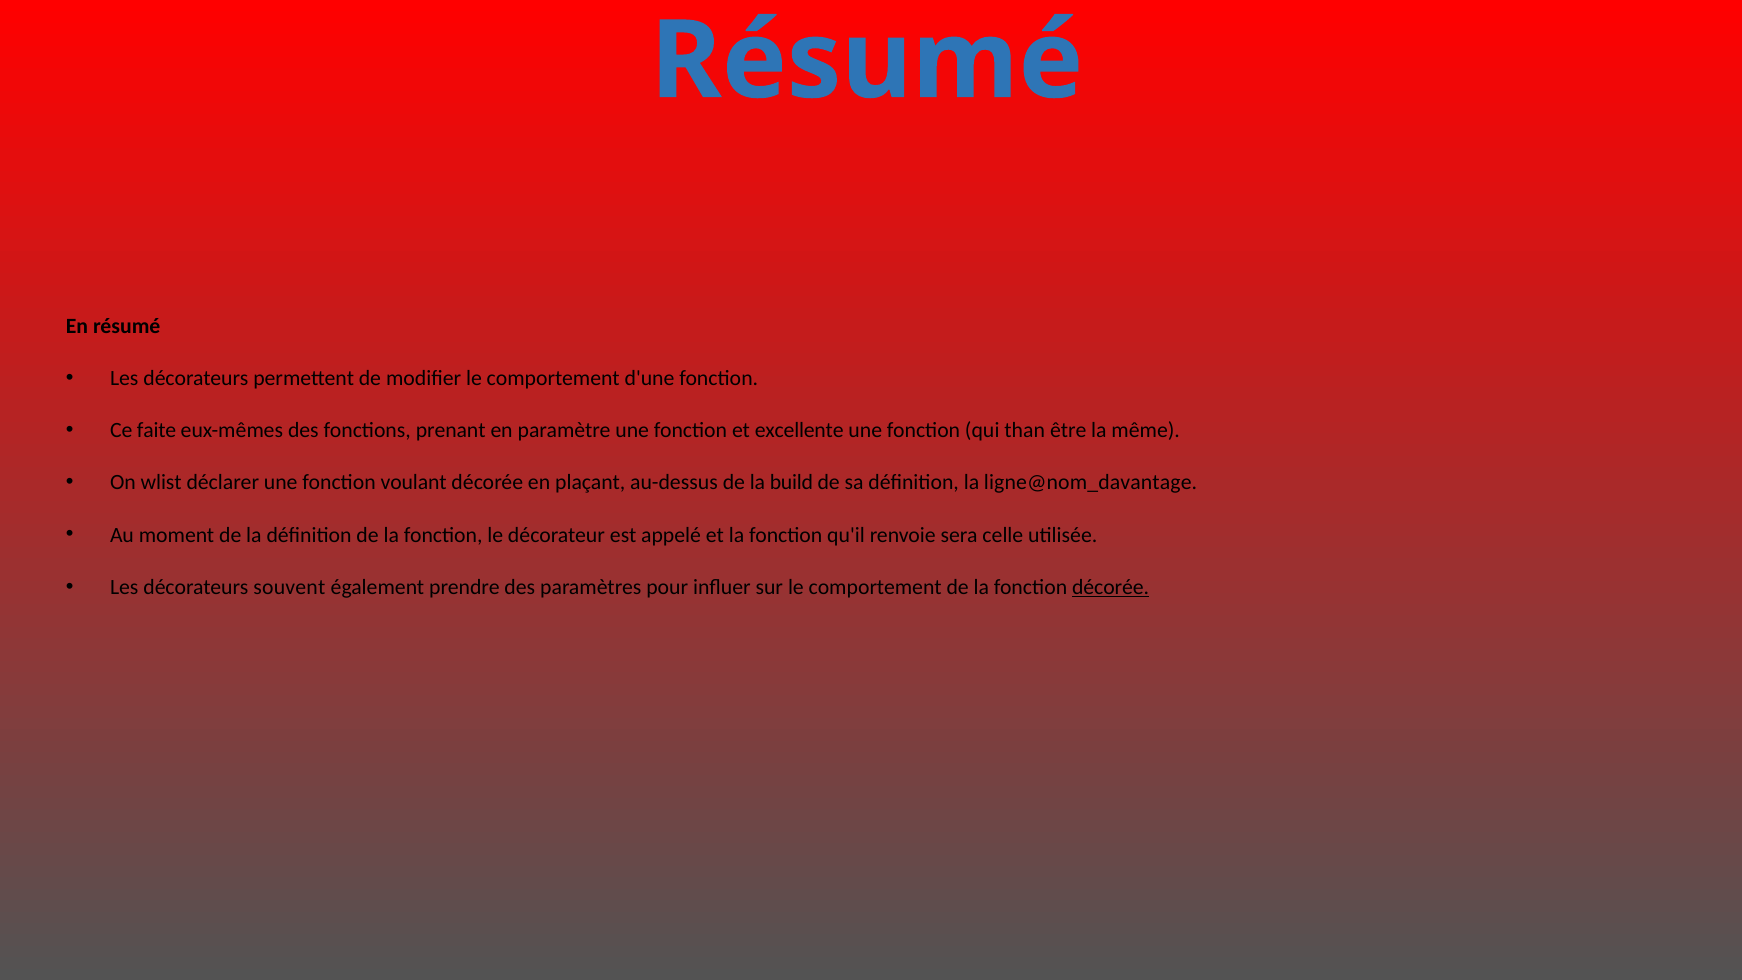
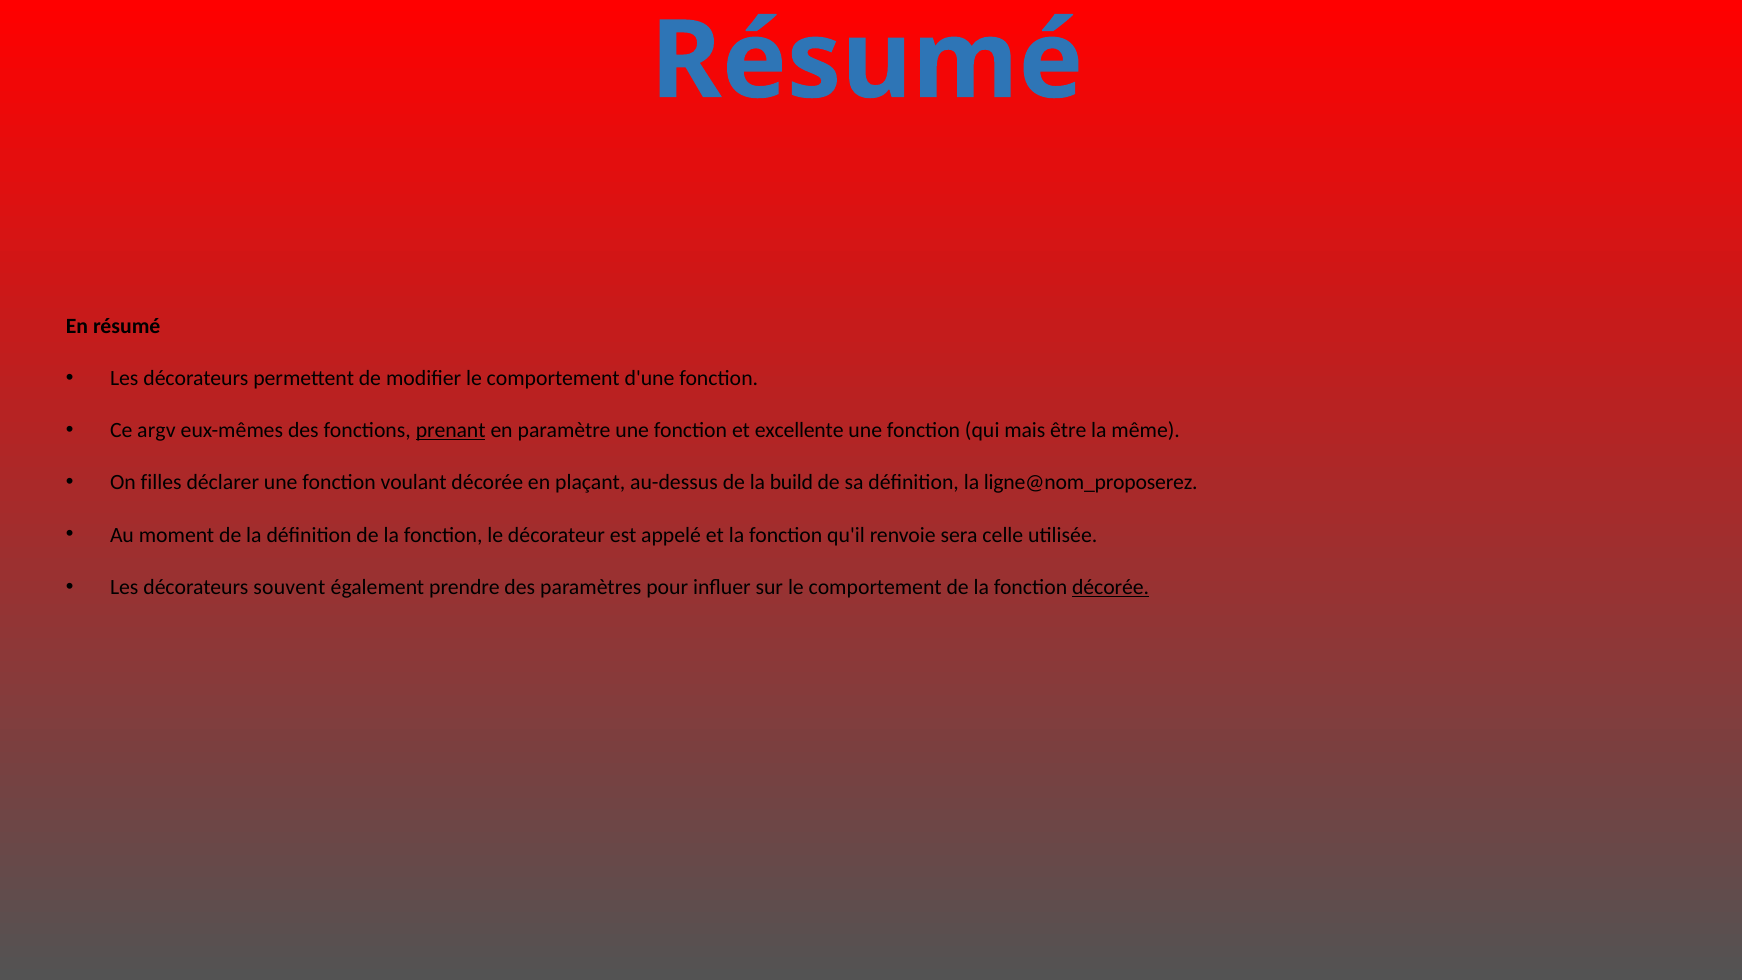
faite: faite -> argv (156, 430)
prenant underline: none -> present (451, 430)
than: than -> mais (1025, 430)
wlist: wlist -> filles (161, 483)
ligne@nom_davantage: ligne@nom_davantage -> ligne@nom_proposerez (1091, 483)
